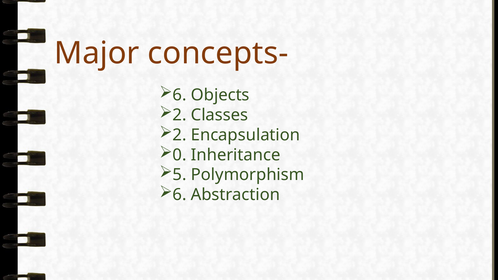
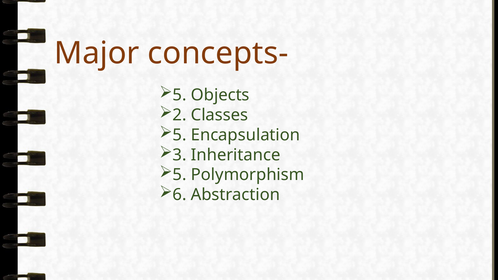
6: 6 -> 5 (180, 95)
2: 2 -> 5 (180, 135)
0: 0 -> 3 (180, 155)
